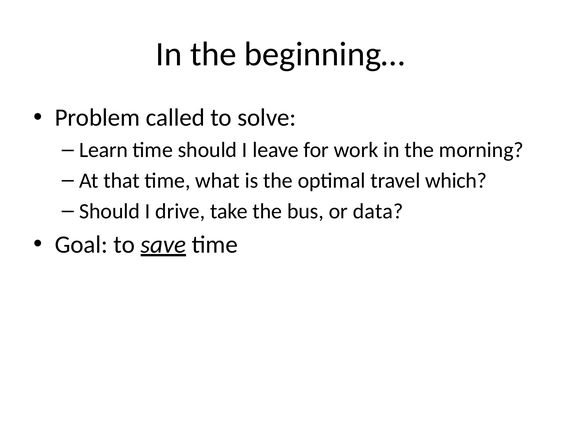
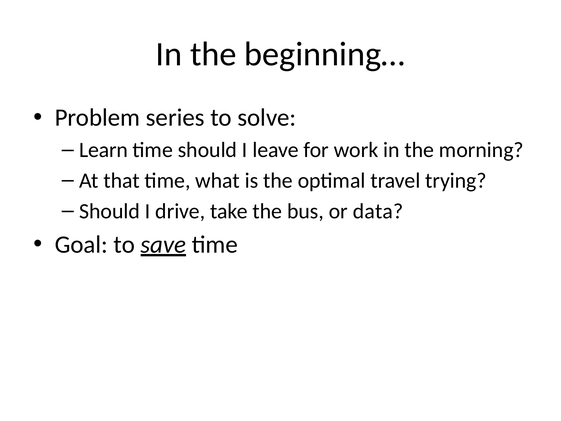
called: called -> series (175, 118)
which: which -> trying (456, 180)
